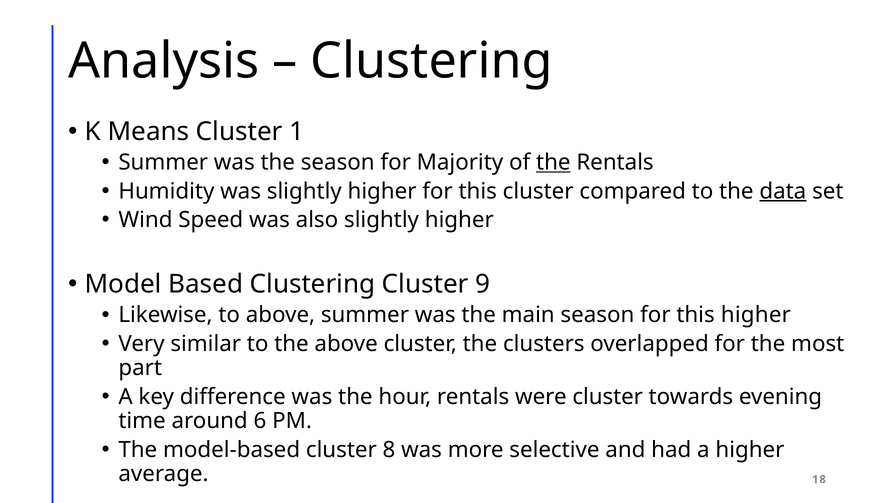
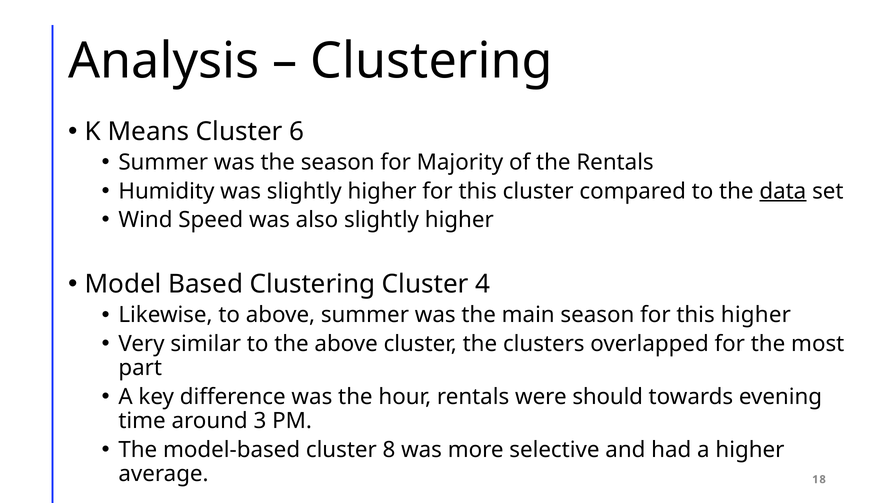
1: 1 -> 6 (297, 132)
the underline: present -> none (553, 162)
9: 9 -> 4 (483, 284)
were cluster: cluster -> should (608, 397)
6: 6 -> 3 (260, 421)
